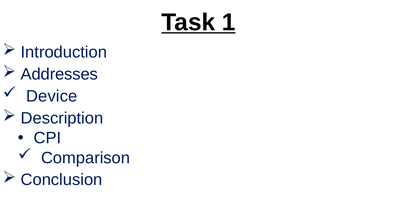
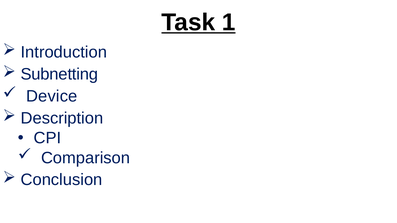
Addresses: Addresses -> Subnetting (59, 74)
